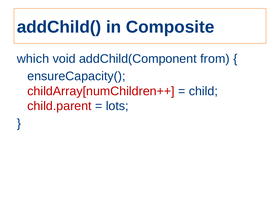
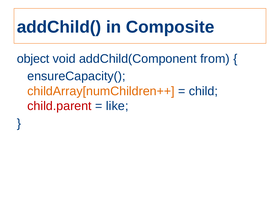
which: which -> object (33, 59)
childArray[numChildren++ colour: red -> orange (101, 91)
lots: lots -> like (117, 106)
